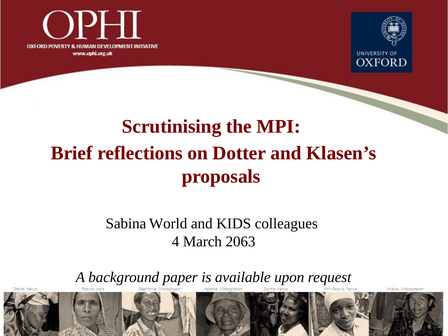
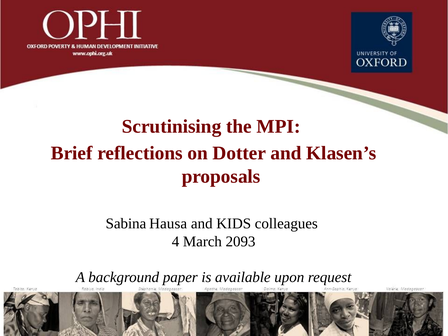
World: World -> Hausa (168, 223)
2063: 2063 -> 2093 (241, 241)
